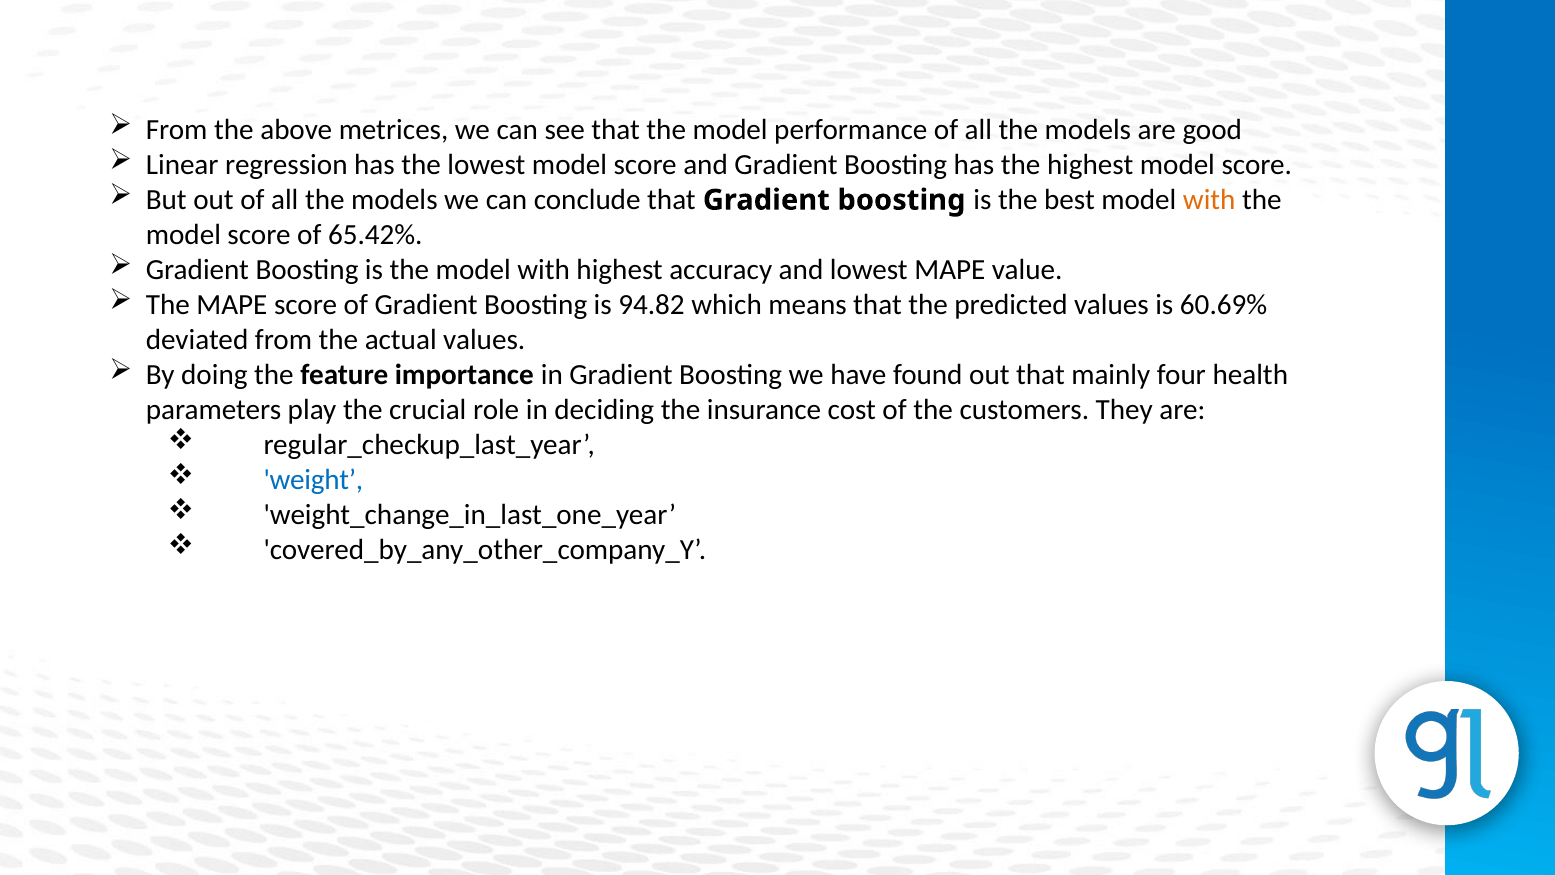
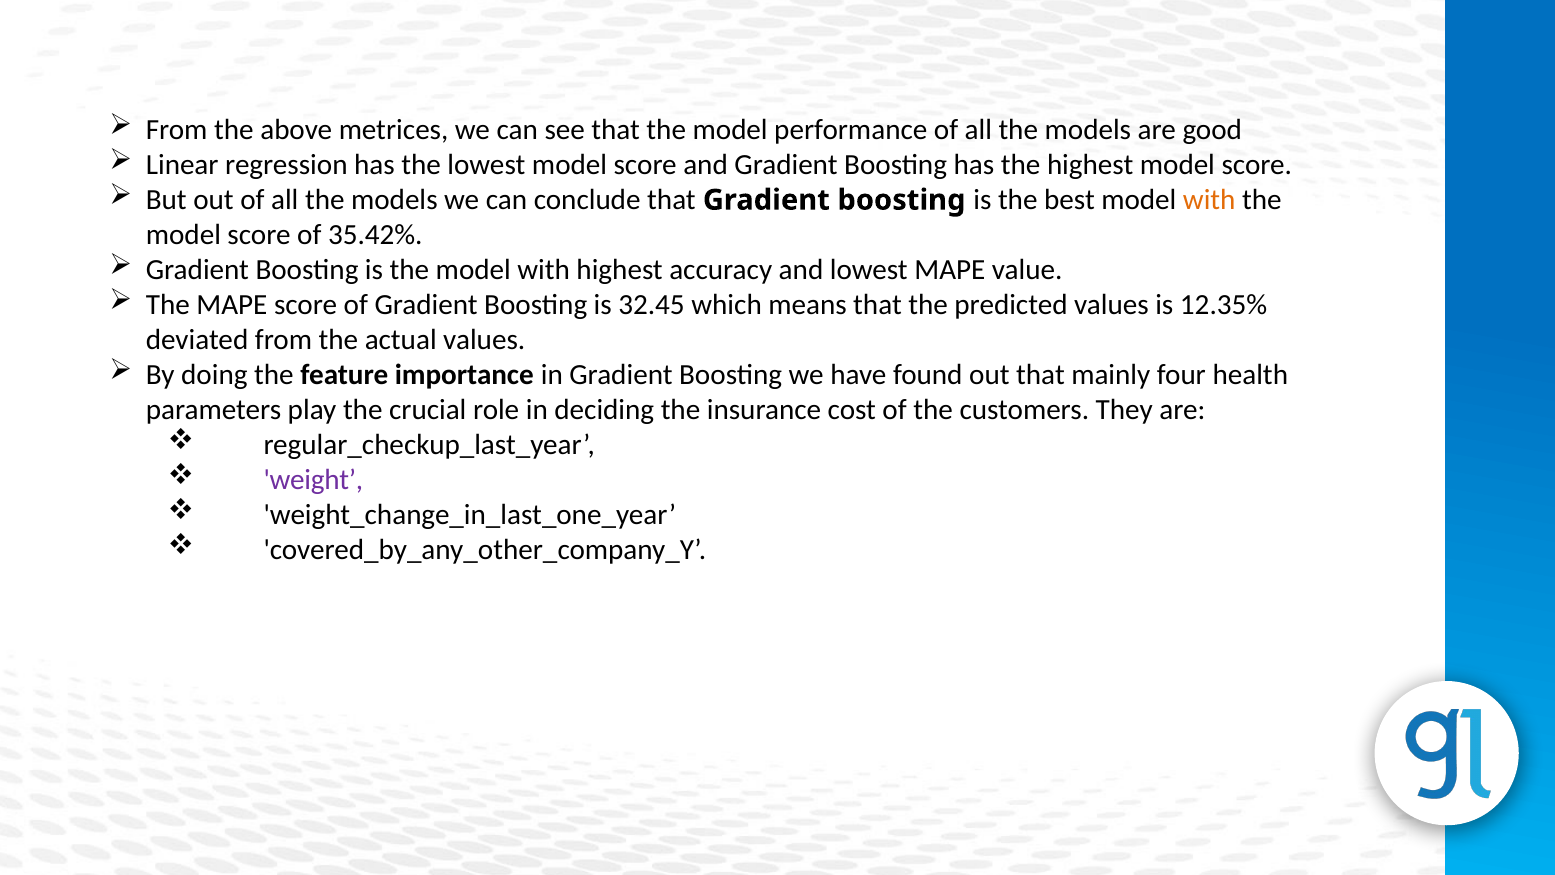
65.42%: 65.42% -> 35.42% (375, 235)
94.82: 94.82 -> 32.45 (652, 305)
60.69%: 60.69% -> 12.35% (1224, 305)
weight colour: blue -> purple (313, 480)
